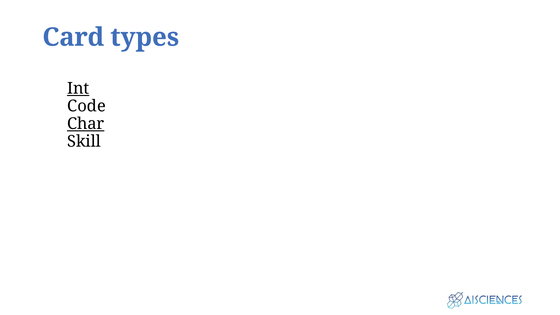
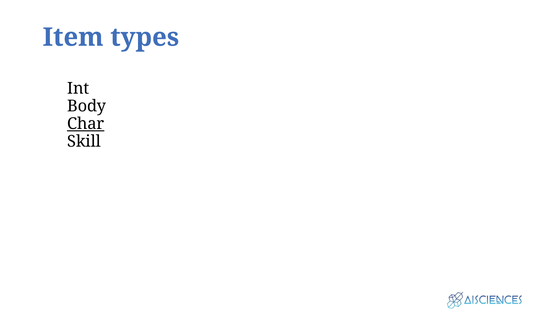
Card: Card -> Item (73, 37)
Int underline: present -> none (78, 88)
Code: Code -> Body (87, 106)
